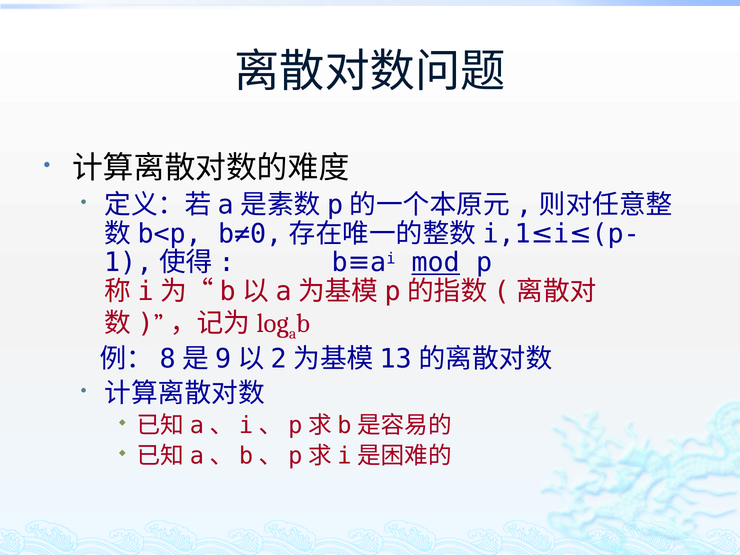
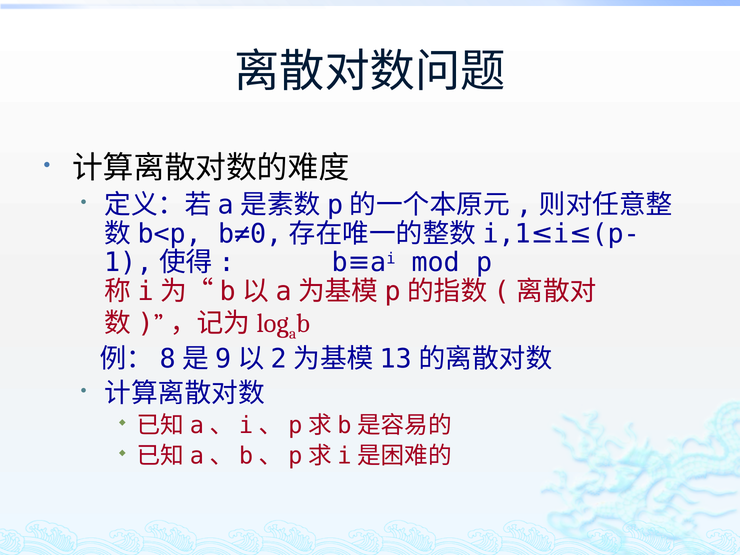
mod underline: present -> none (436, 263)
